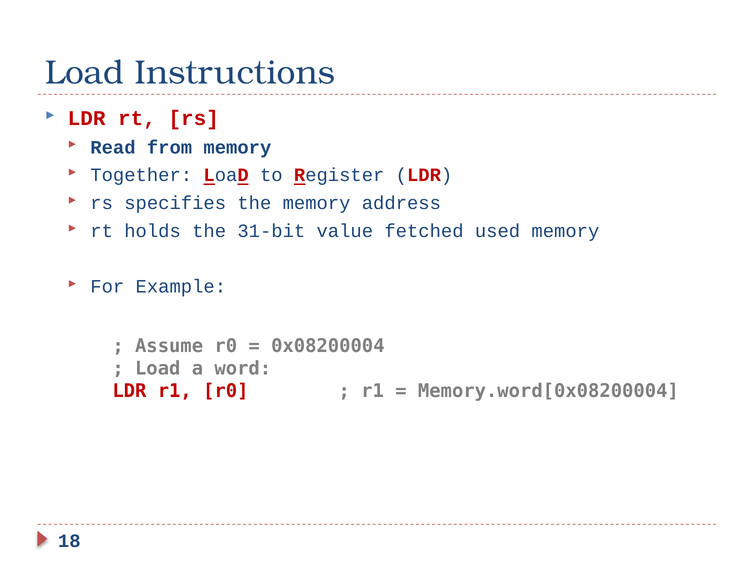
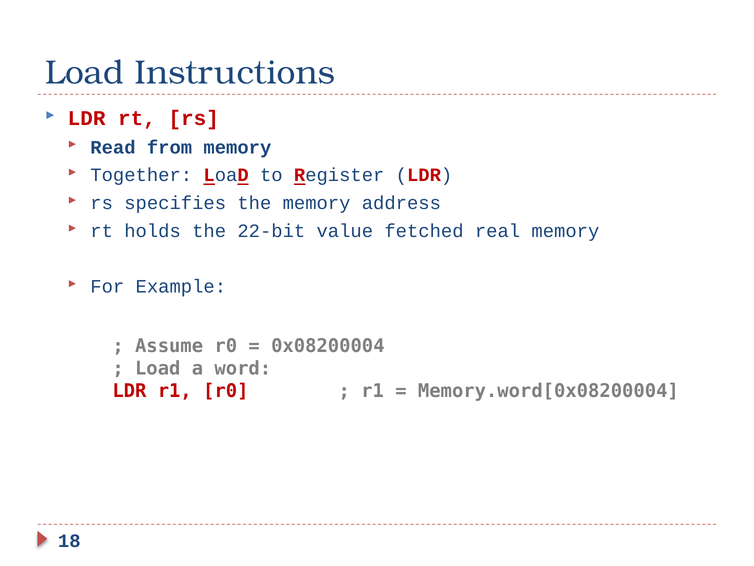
31-bit: 31-bit -> 22-bit (271, 231)
used: used -> real (498, 231)
